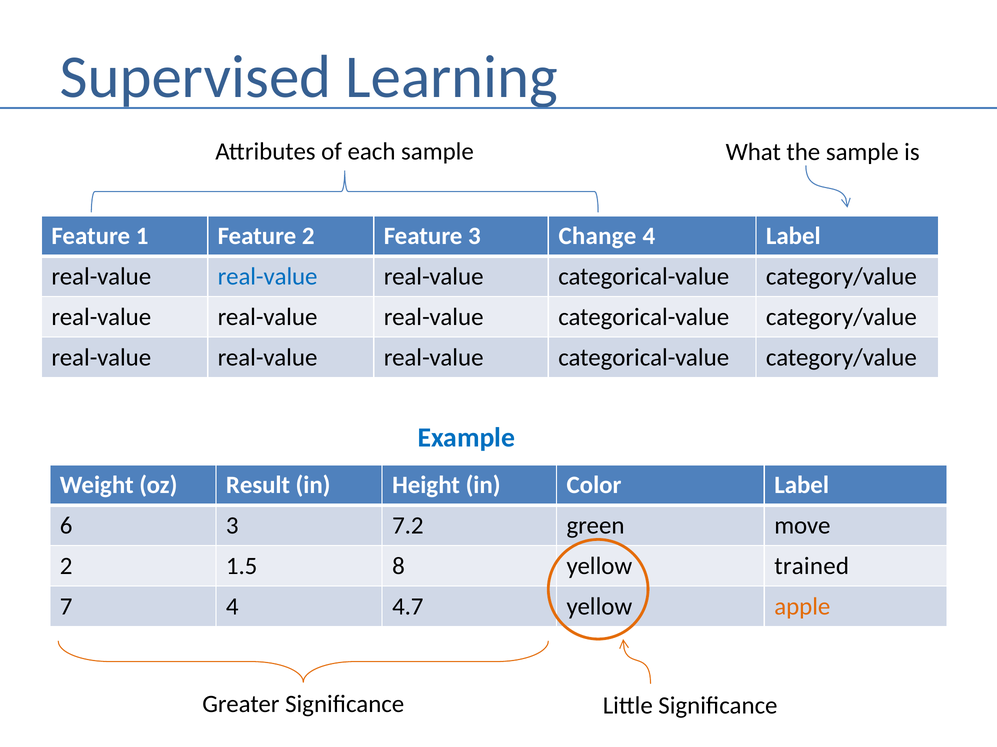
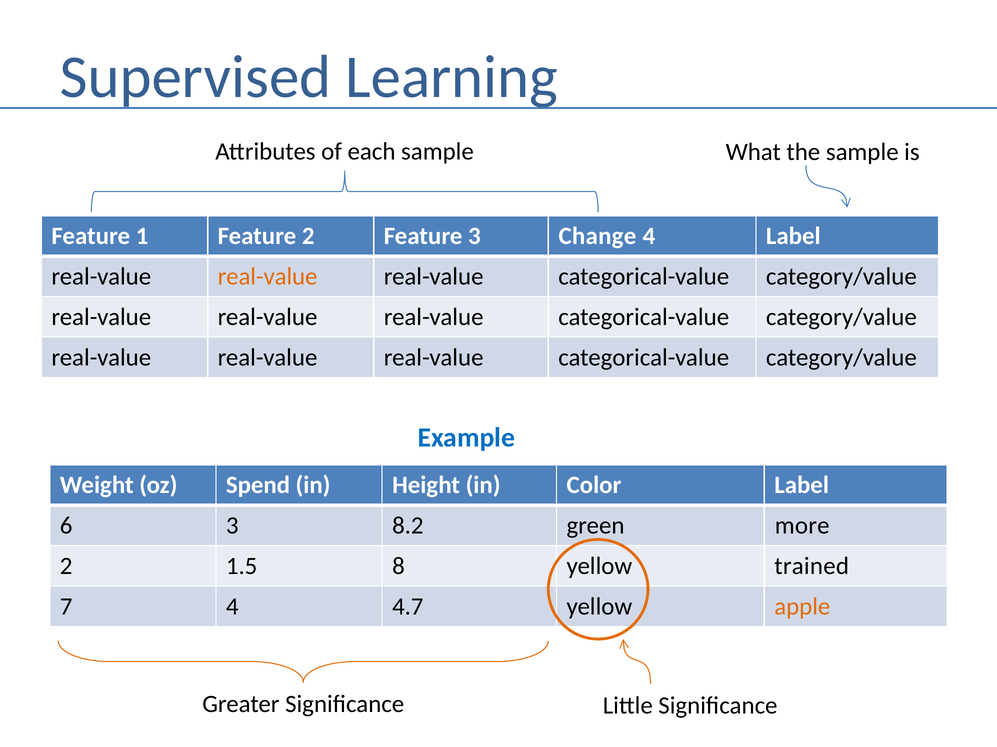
real-value colour: blue -> orange (268, 277)
Result: Result -> Spend (258, 486)
7.2: 7.2 -> 8.2 (408, 526)
move: move -> more (802, 526)
